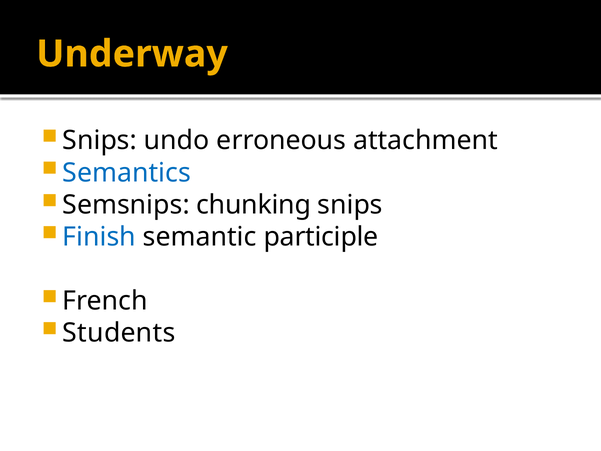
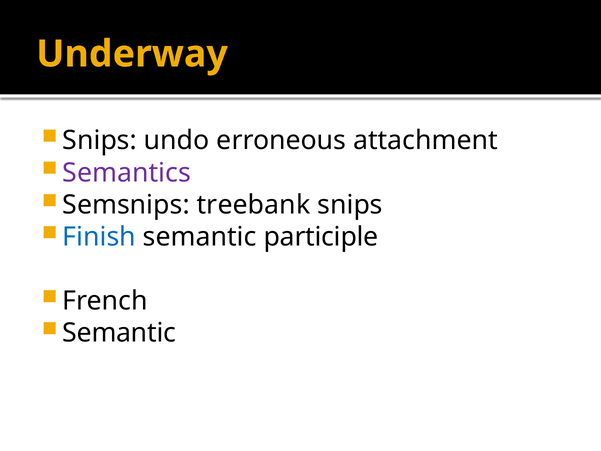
Semantics colour: blue -> purple (127, 173)
chunking: chunking -> treebank (253, 205)
Students: Students -> Semantic (119, 333)
